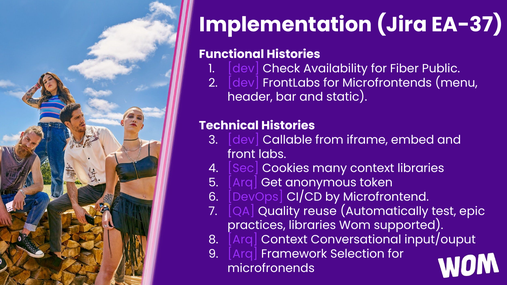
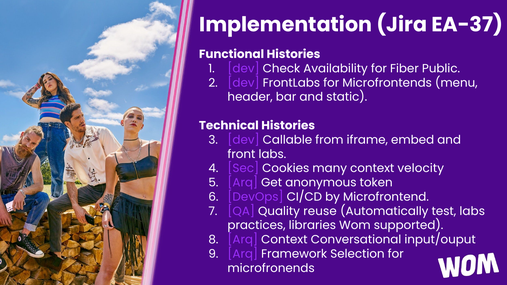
context libraries: libraries -> velocity (421, 168)
test epic: epic -> labs (472, 211)
